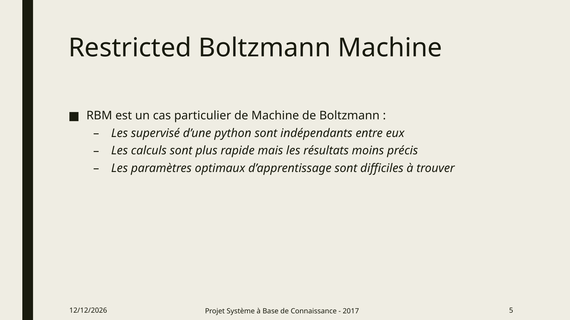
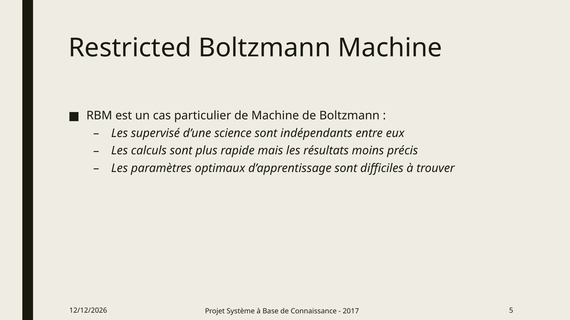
python: python -> science (233, 133)
